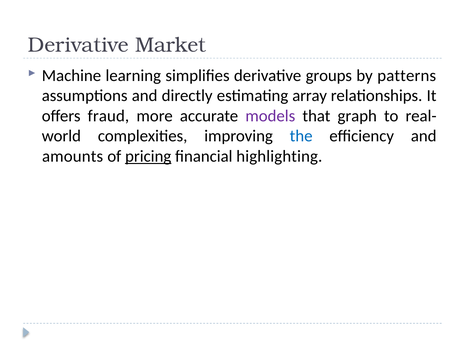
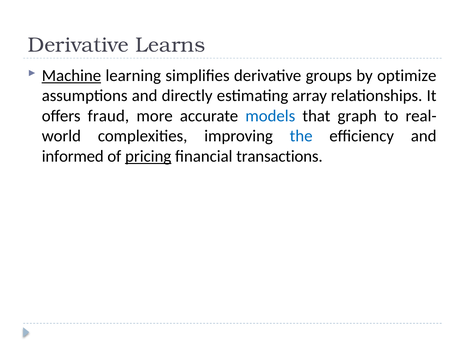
Market: Market -> Learns (170, 45)
Machine underline: none -> present (71, 76)
patterns: patterns -> optimize (407, 76)
models colour: purple -> blue (270, 116)
amounts: amounts -> informed (73, 156)
highlighting: highlighting -> transactions (279, 156)
